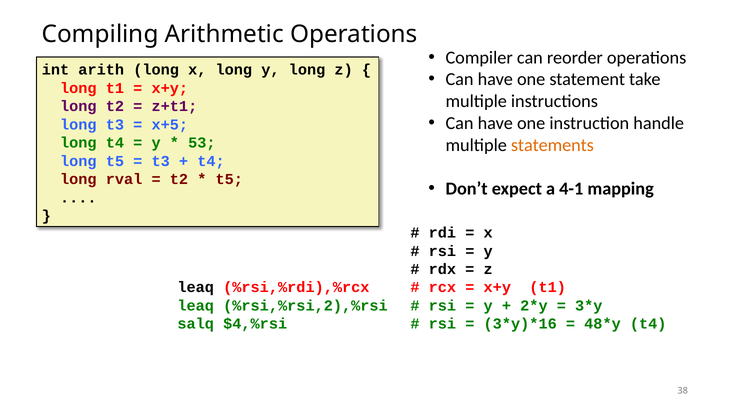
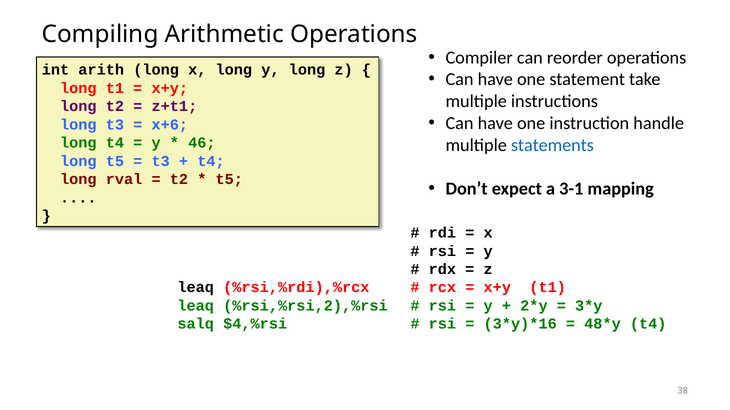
x+5: x+5 -> x+6 (170, 125)
53: 53 -> 46 (202, 143)
statements colour: orange -> blue (552, 145)
4-1: 4-1 -> 3-1 (571, 189)
